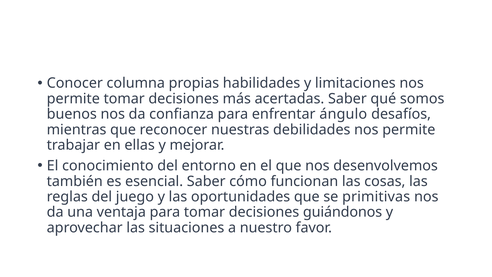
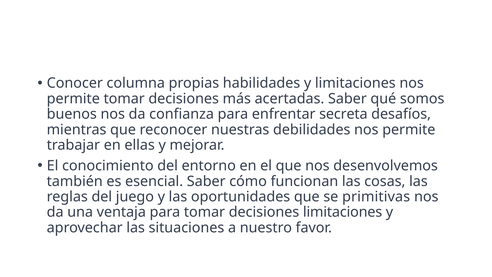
ángulo: ángulo -> secreta (343, 114)
decisiones guiándonos: guiándonos -> limitaciones (343, 212)
